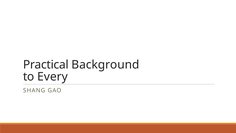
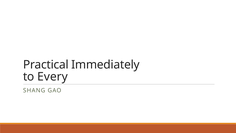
Background: Background -> Immediately (105, 64)
